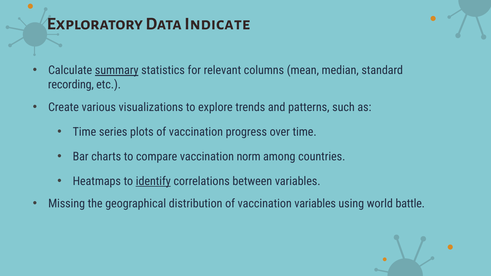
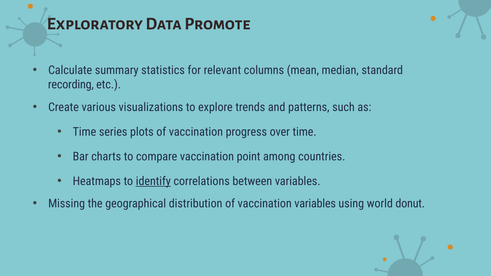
Indicate: Indicate -> Promote (217, 24)
summary underline: present -> none (117, 70)
norm: norm -> point (249, 157)
battle: battle -> donut (410, 204)
